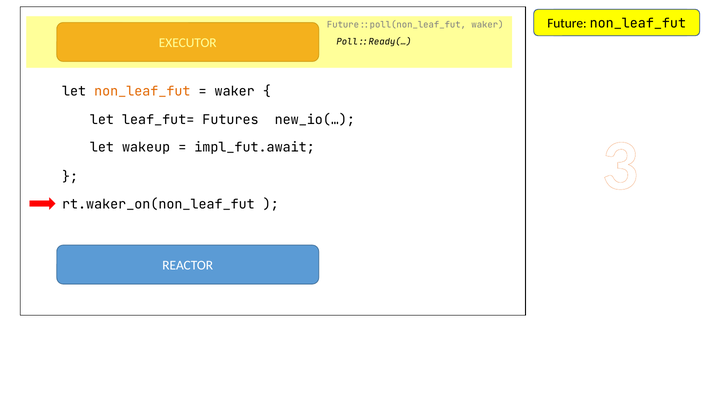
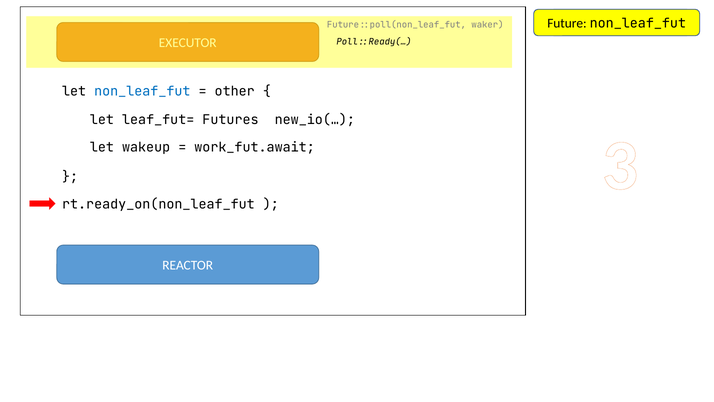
non_leaf_fut colour: orange -> blue (142, 91)
waker: waker -> other (235, 91)
impl_fut.await: impl_fut.await -> work_fut.await (255, 147)
rt.waker_on(non_leaf_fut: rt.waker_on(non_leaf_fut -> rt.ready_on(non_leaf_fut (158, 204)
